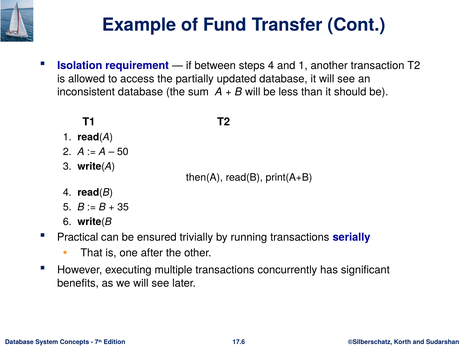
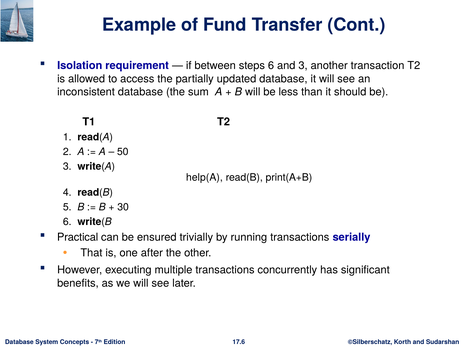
steps 4: 4 -> 6 (271, 66)
and 1: 1 -> 3 (303, 66)
then(A: then(A -> help(A (204, 178)
35: 35 -> 30 (123, 207)
